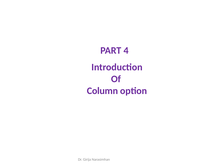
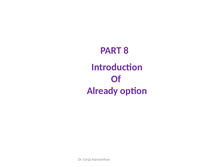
4: 4 -> 8 (126, 50)
Column: Column -> Already (102, 91)
